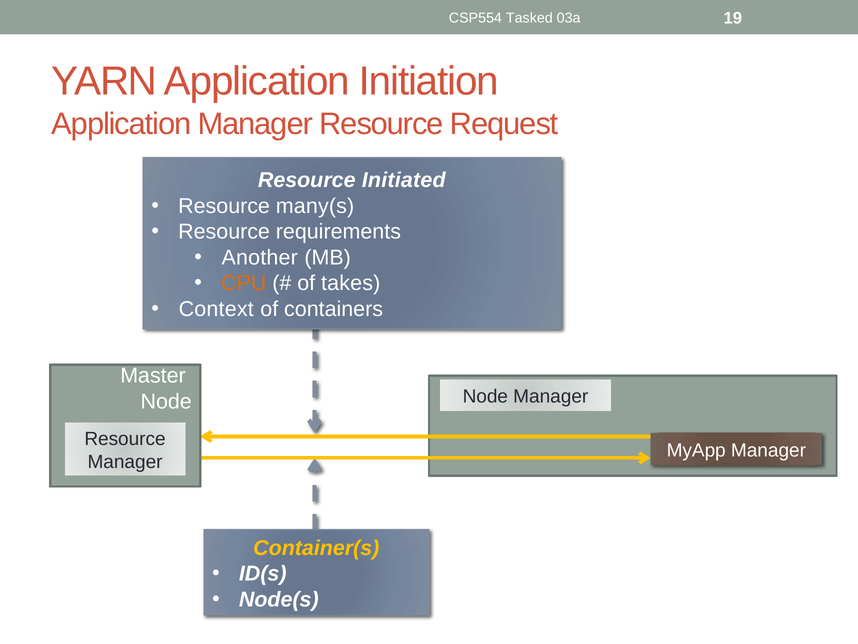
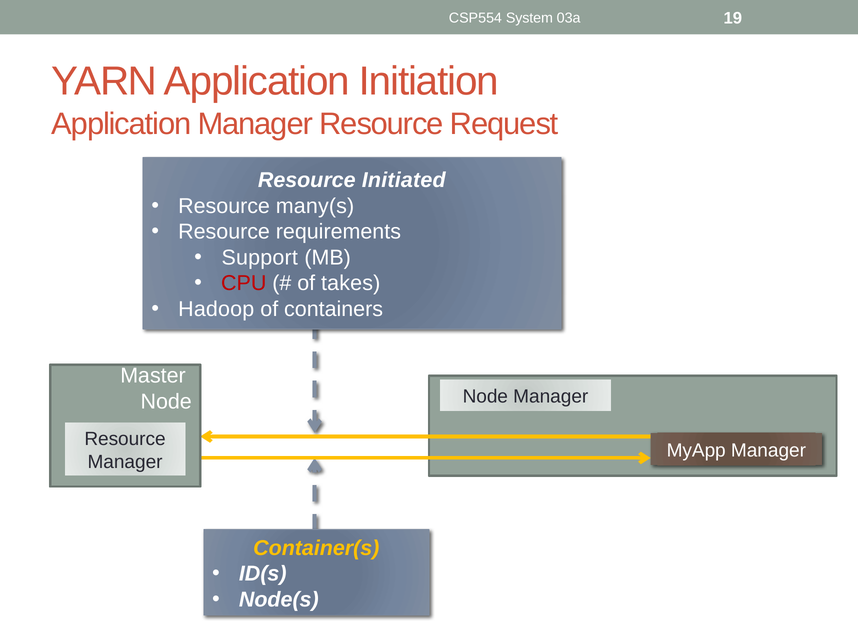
Tasked: Tasked -> System (529, 18)
Another: Another -> Support (260, 257)
CPU colour: orange -> red (244, 283)
Context: Context -> Hadoop (216, 309)
